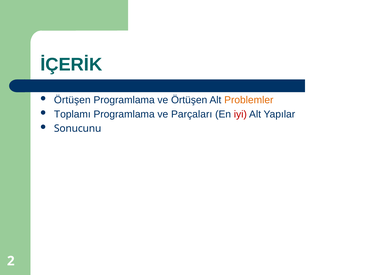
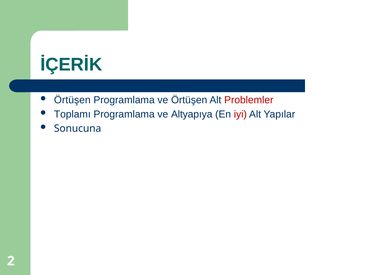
Problemler colour: orange -> red (249, 100)
Parçaları: Parçaları -> Altyapıya (192, 114)
Sonucunu: Sonucunu -> Sonucuna (78, 128)
